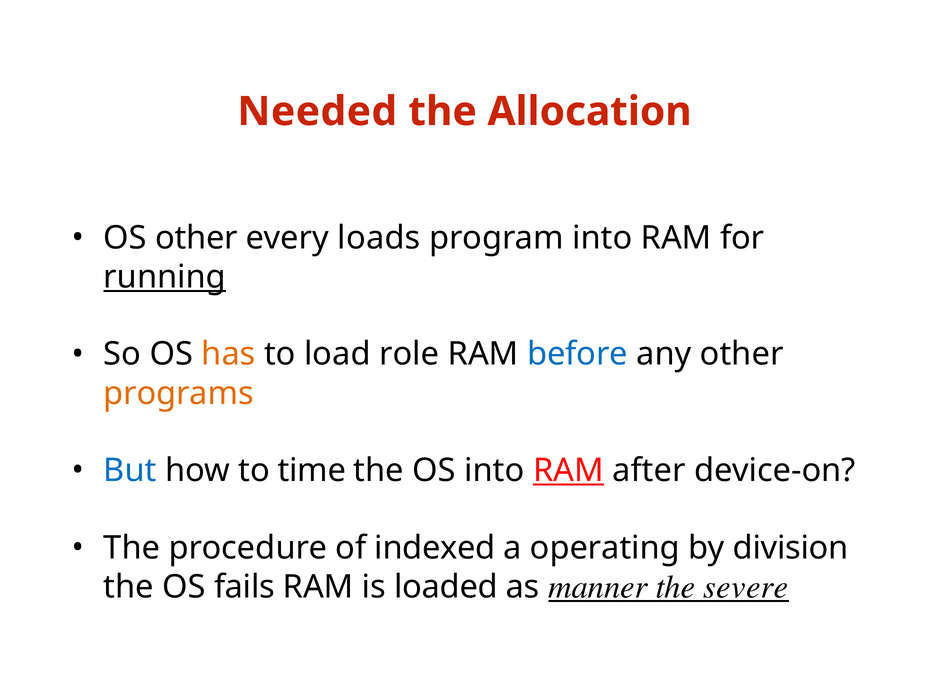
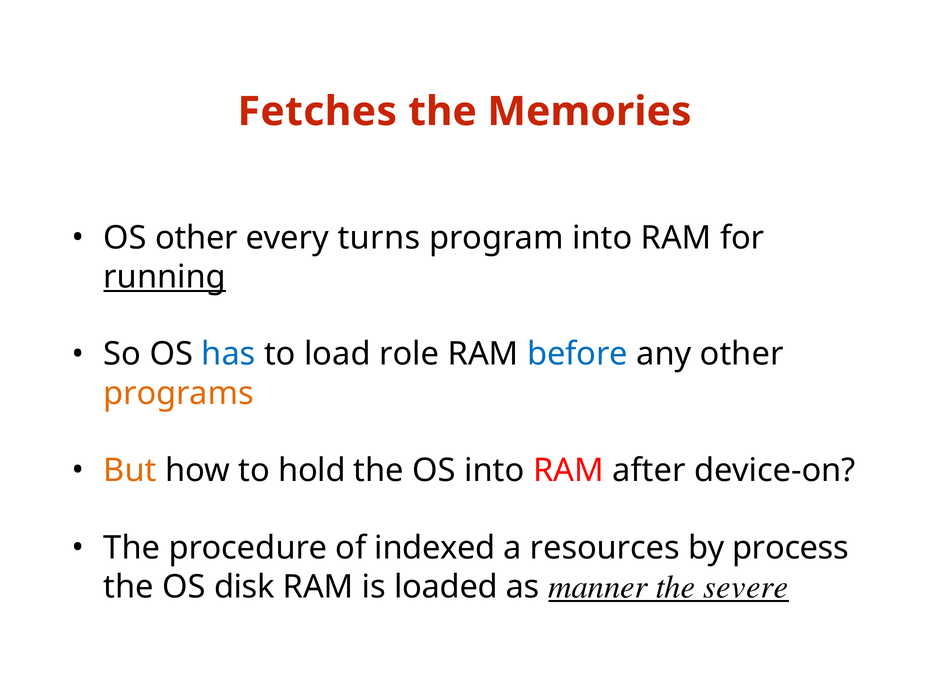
Needed: Needed -> Fetches (317, 112)
Allocation: Allocation -> Memories (589, 112)
loads: loads -> turns (379, 238)
has colour: orange -> blue (229, 355)
But colour: blue -> orange (130, 471)
time: time -> hold (312, 471)
RAM underline: present -> none (569, 471)
operating: operating -> resources (605, 548)
division: division -> process (791, 548)
fails: fails -> disk (244, 588)
